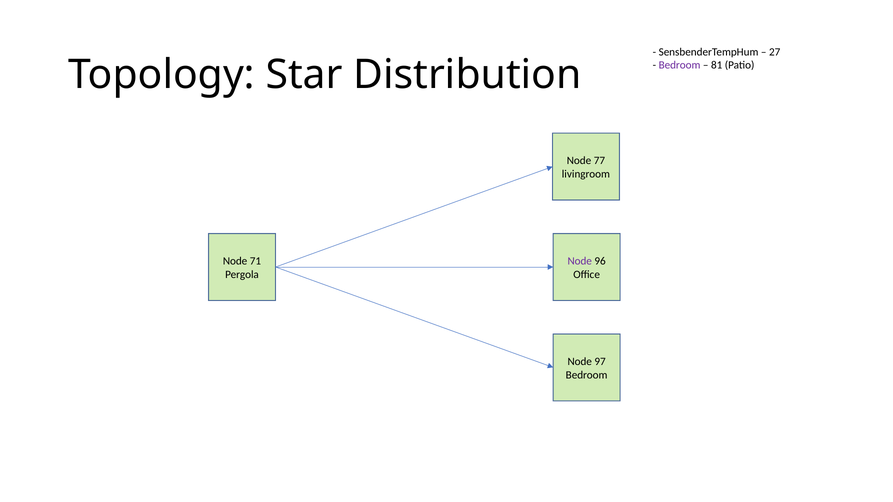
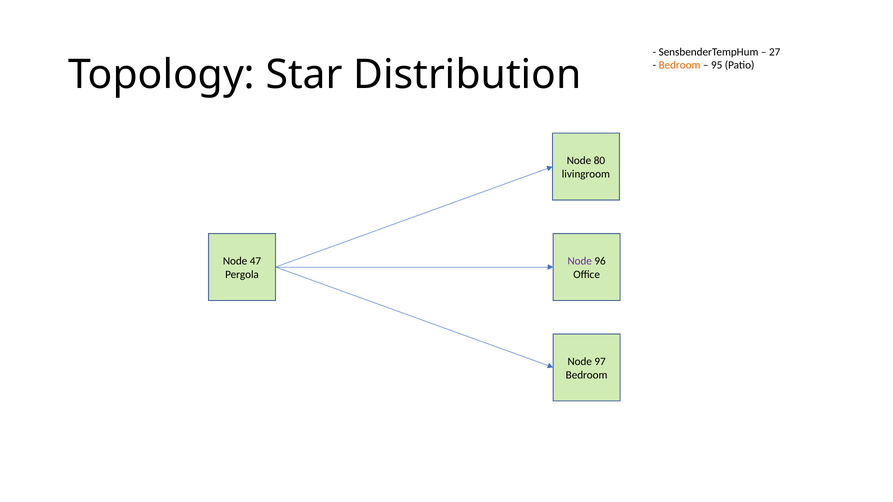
Bedroom colour: purple -> orange (680, 65)
81: 81 -> 95 (717, 65)
77: 77 -> 80 (599, 161)
71: 71 -> 47 (255, 261)
